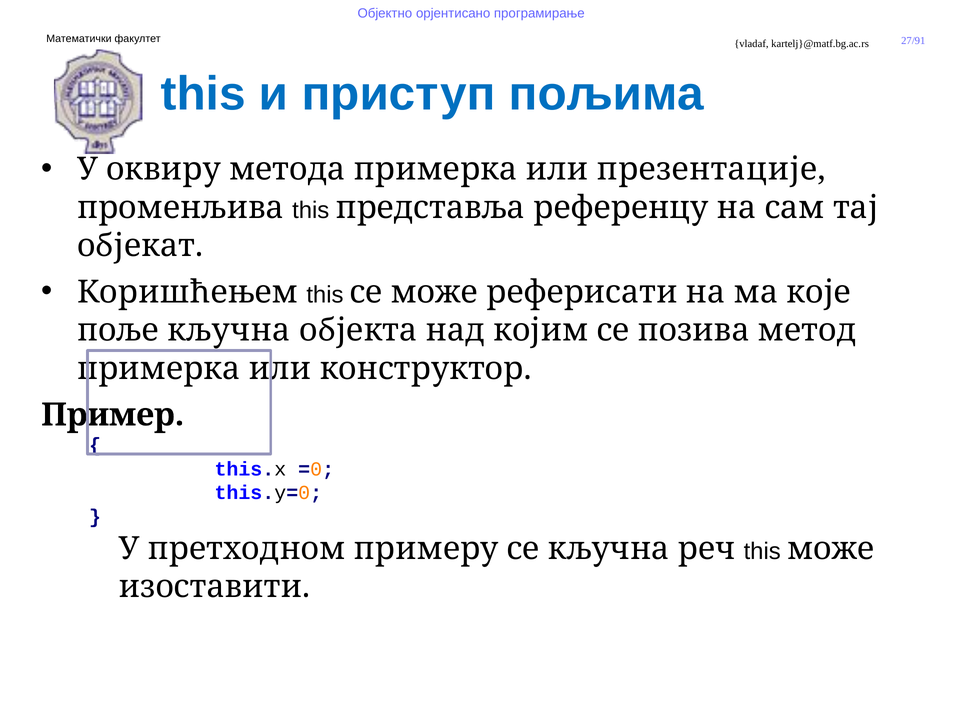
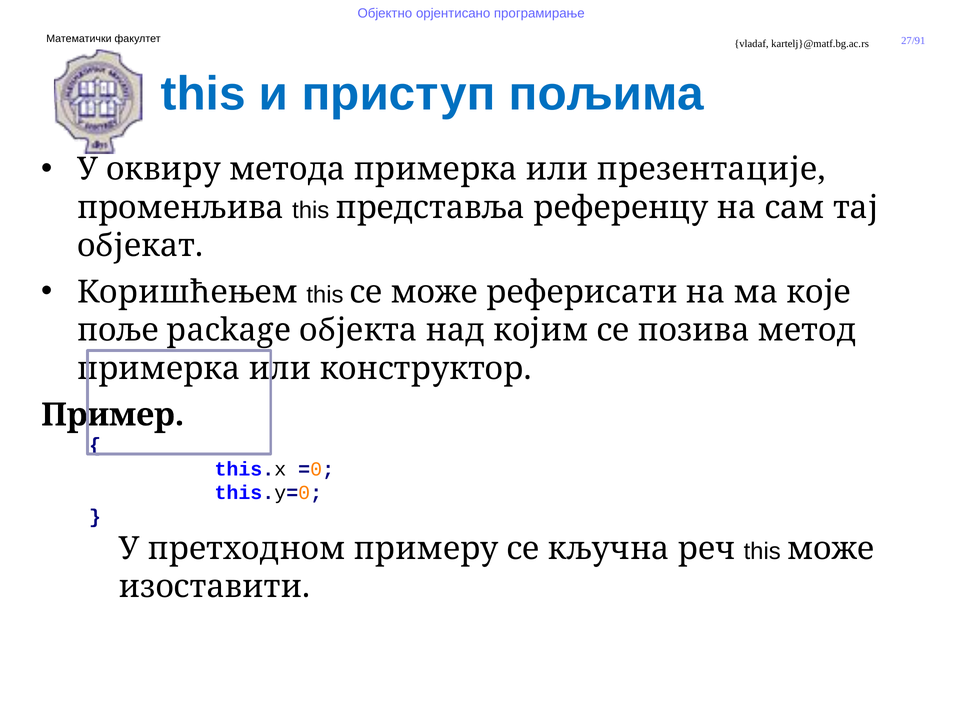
поље кључна: кључна -> package (229, 330)
